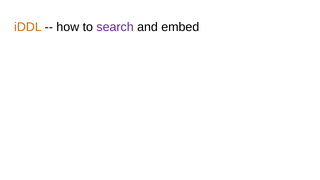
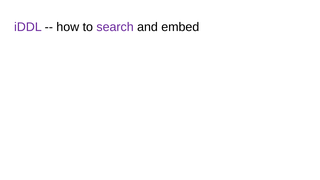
iDDL colour: orange -> purple (28, 27)
